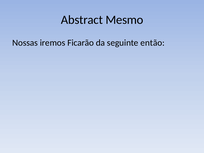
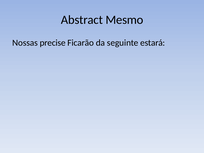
iremos: iremos -> precise (53, 43)
então: então -> estará (153, 43)
